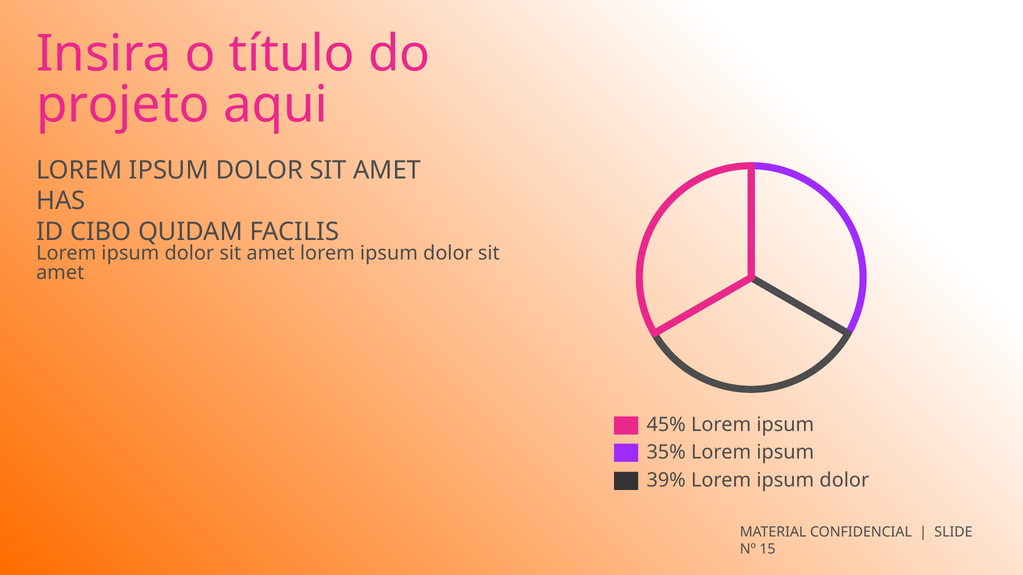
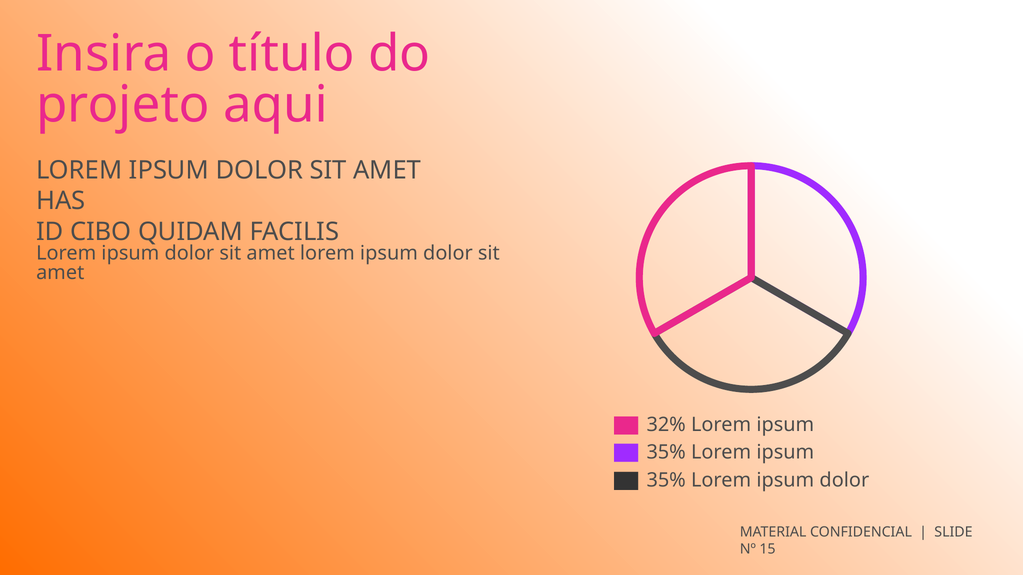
45%: 45% -> 32% (666, 425)
39%: 39% -> 35% (666, 481)
